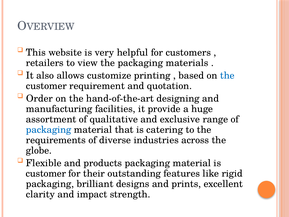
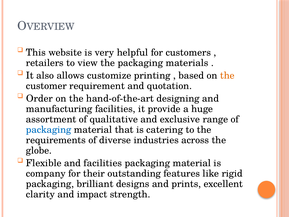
the colour: blue -> orange (227, 75)
and products: products -> facilities (103, 163)
customer: customer -> company (46, 173)
